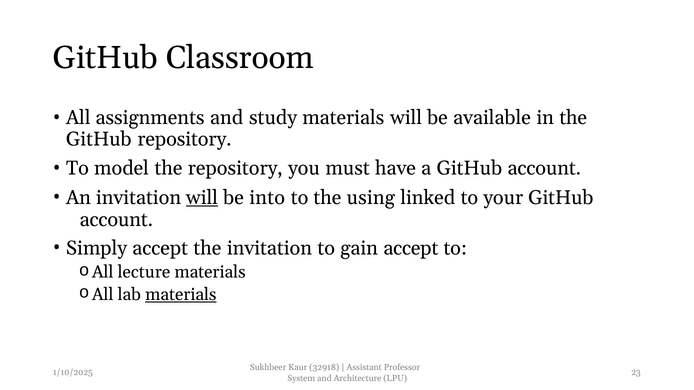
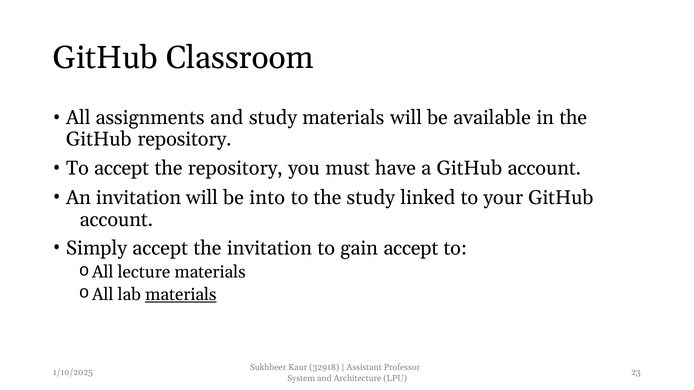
To model: model -> accept (122, 168)
will underline: present -> none (202, 198)
the using: using -> study (371, 198)
